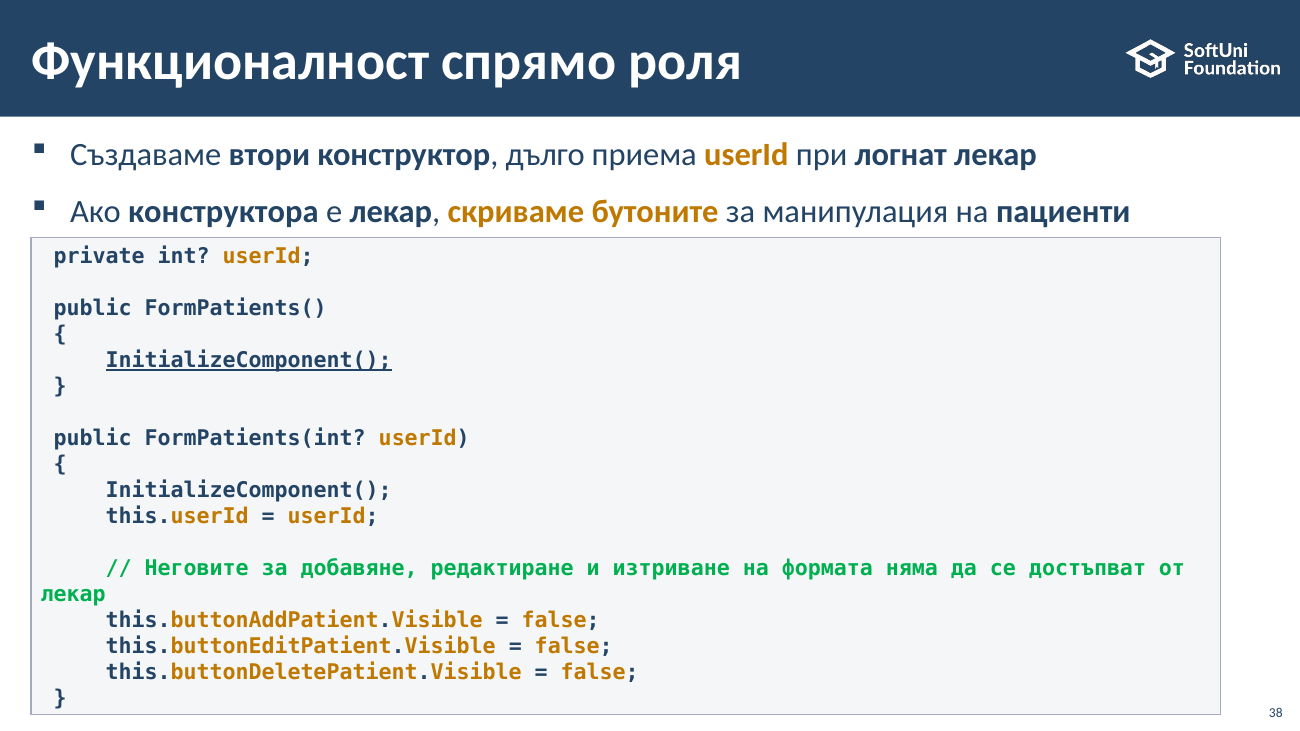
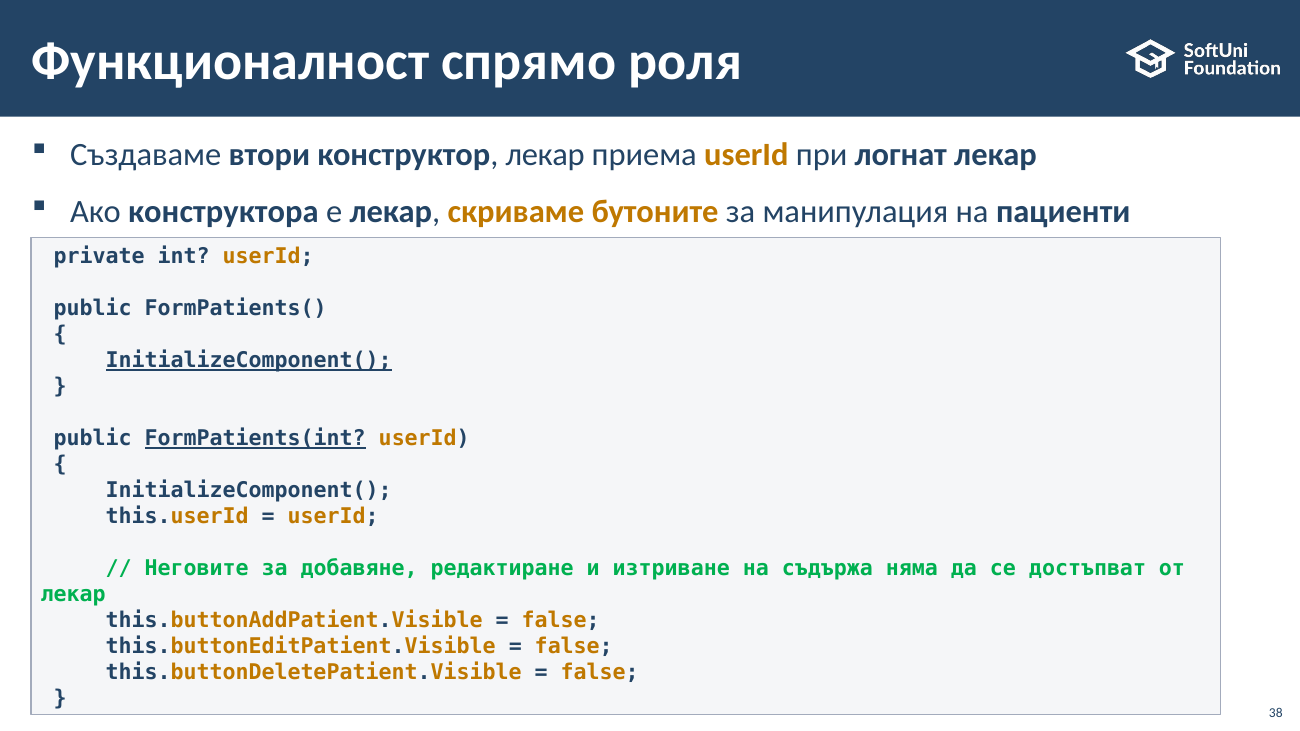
конструктор дълго: дълго -> лекар (545, 155)
FormPatients(int underline: none -> present (255, 439)
формата: формата -> съдържа (827, 569)
